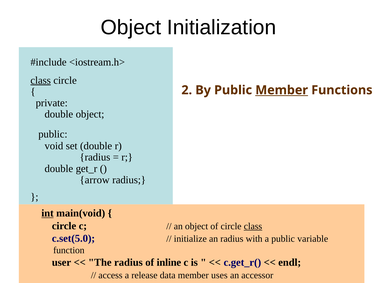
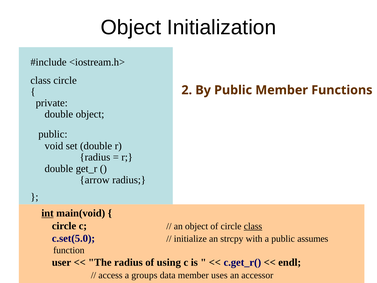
class underline: present -> none (41, 80)
Member underline: present -> none (282, 90)
an radius: radius -> strcpy (232, 239)
variable: variable -> assumes (313, 239)
inline: inline -> using (169, 262)
release: release -> groups (144, 275)
